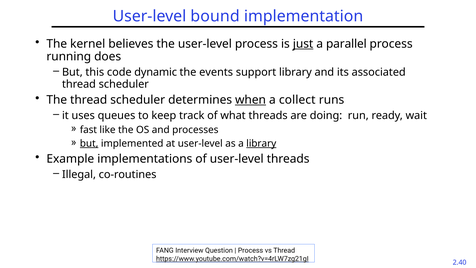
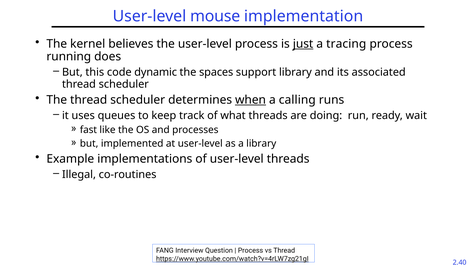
bound: bound -> mouse (215, 16)
parallel: parallel -> tracing (346, 44)
events: events -> spaces (216, 72)
collect: collect -> calling (297, 100)
but underline: present -> none (89, 143)
library underline: present -> none (261, 143)
